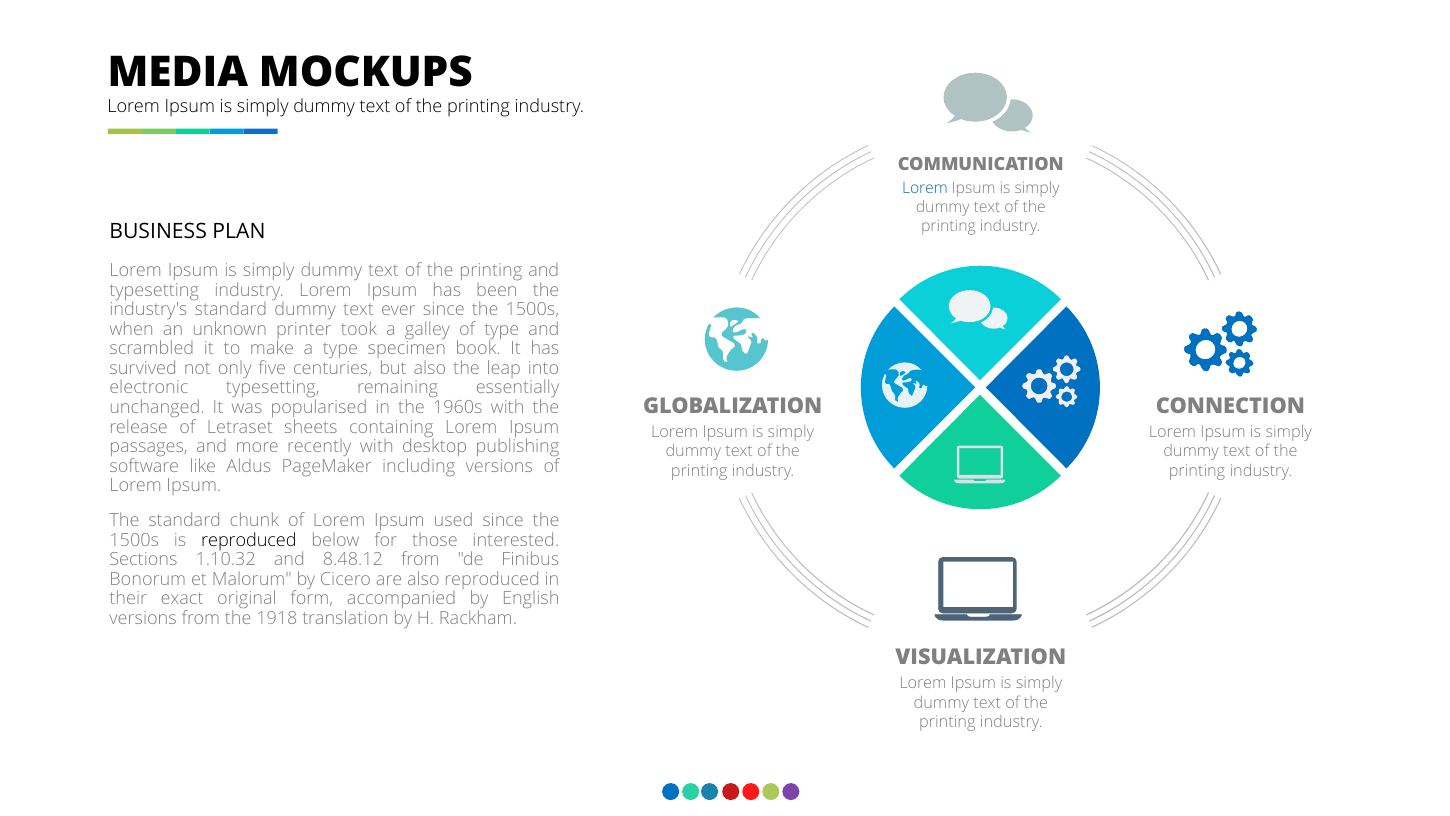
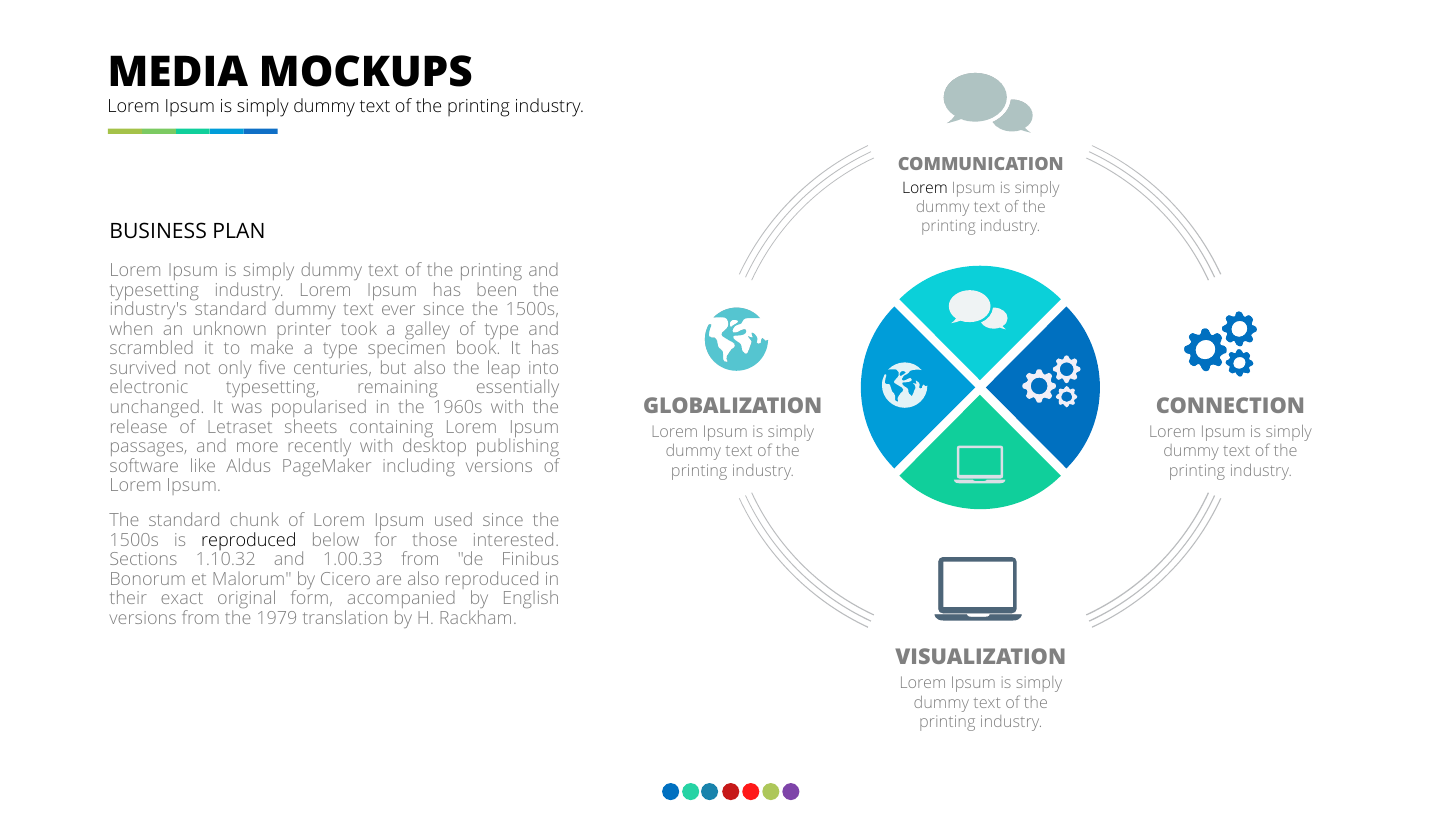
Lorem colour: blue -> black (925, 188)
8.48.12: 8.48.12 -> 1.00.33 (353, 559)
1918: 1918 -> 1979 (277, 618)
